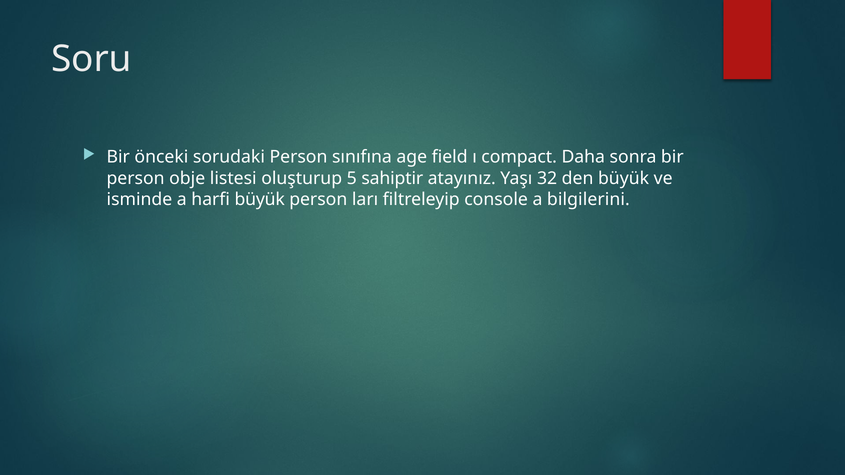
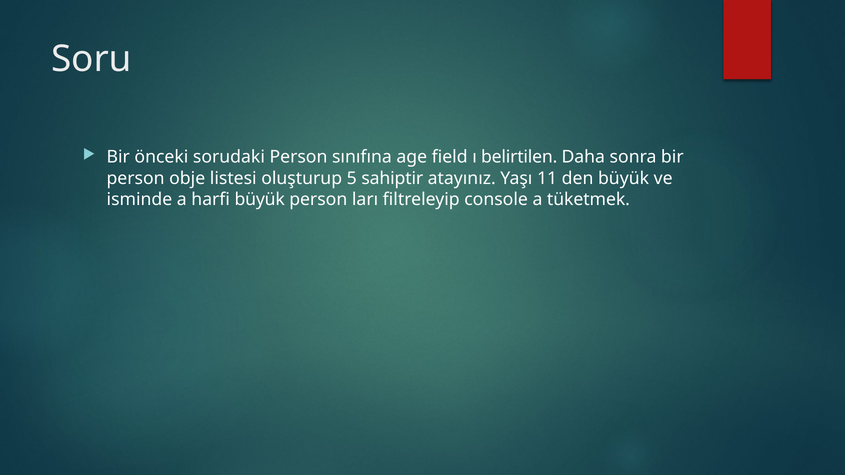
compact: compact -> belirtilen (519, 157)
32: 32 -> 11 (547, 178)
bilgilerini: bilgilerini -> tüketmek (588, 200)
